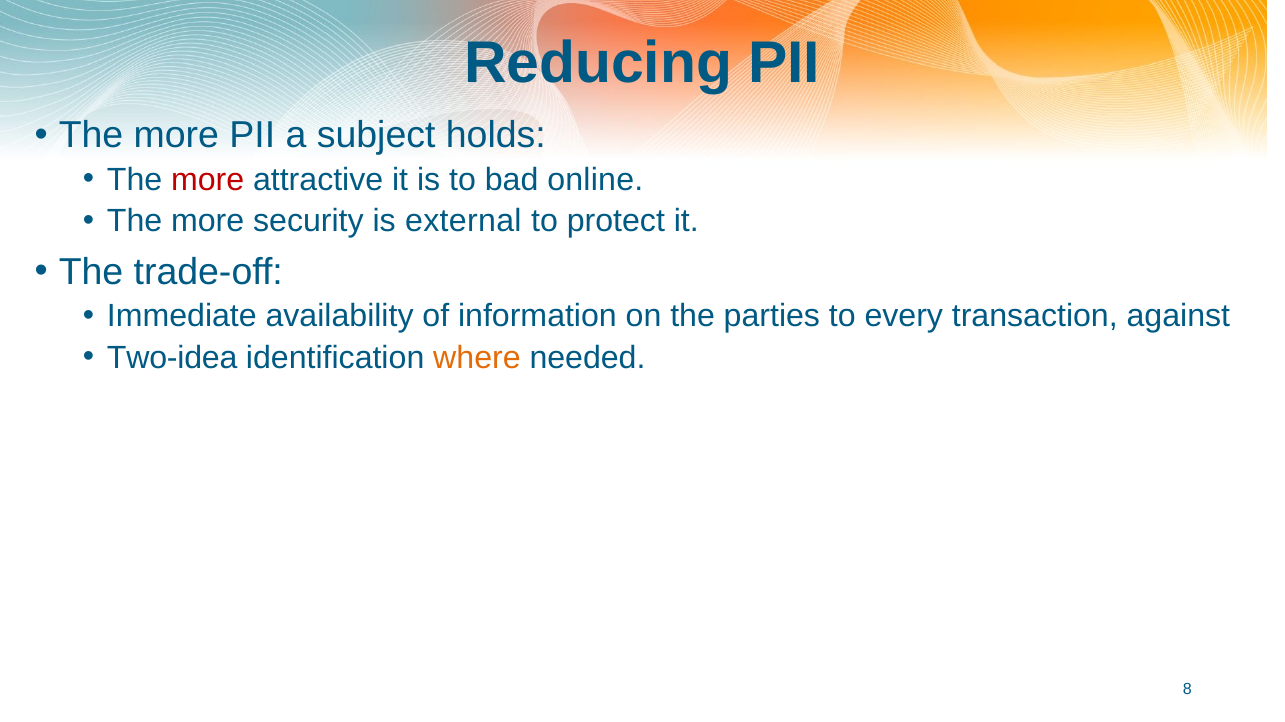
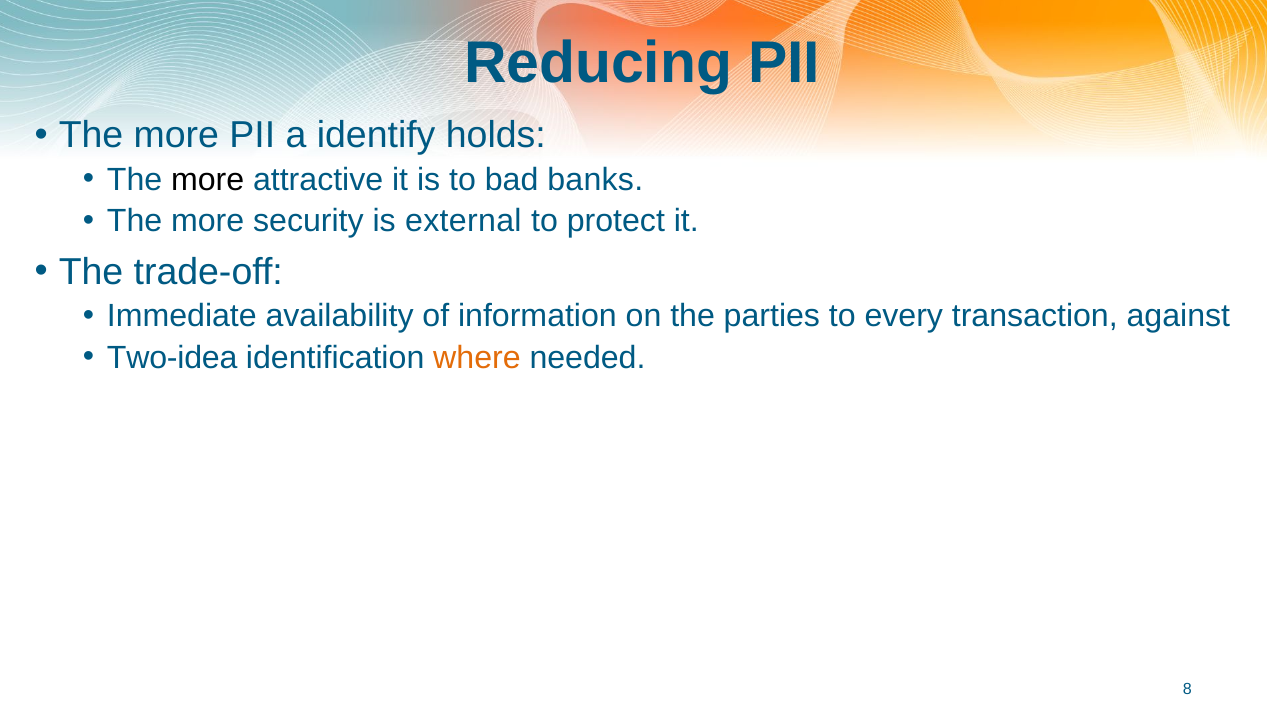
subject: subject -> identify (376, 135)
more colour: red -> black (208, 180)
online: online -> banks (595, 180)
